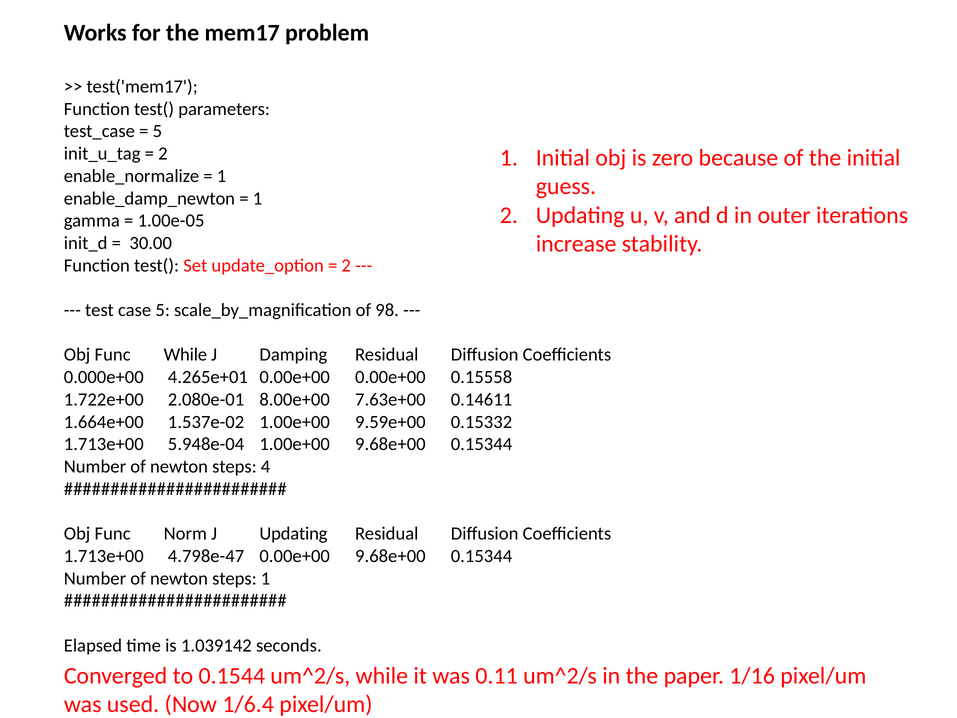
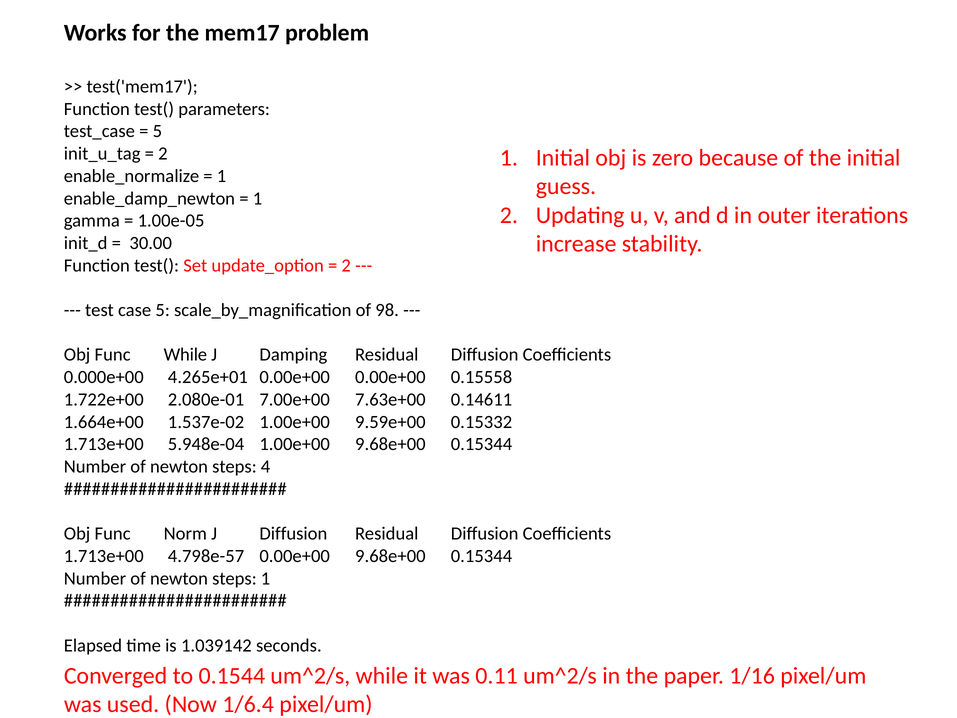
8.00e+00: 8.00e+00 -> 7.00e+00 (295, 399)
J Updating: Updating -> Diffusion (293, 533)
4.798e-47: 4.798e-47 -> 4.798e-57 (206, 556)
